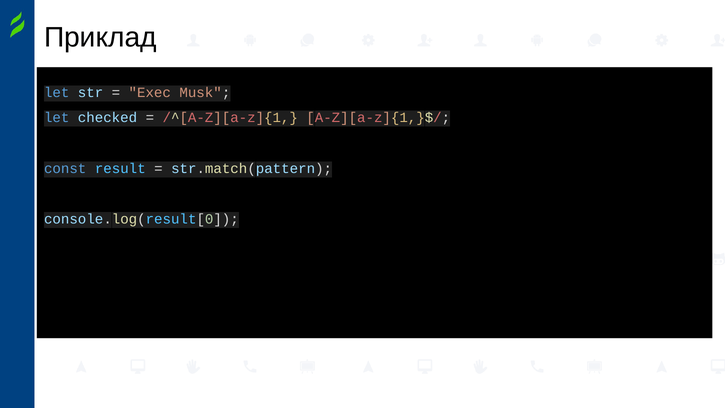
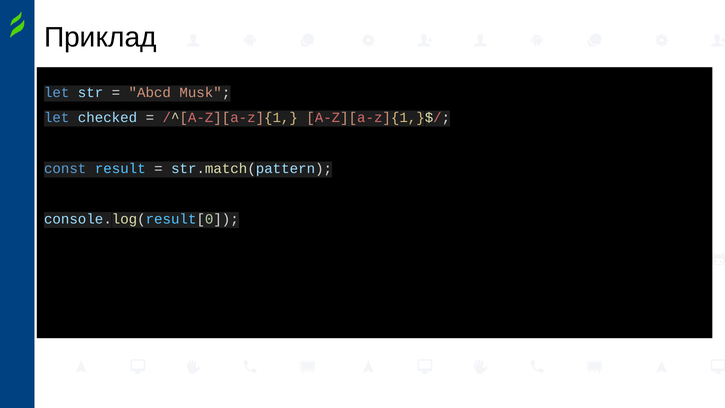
Exec: Exec -> Abcd (150, 92)
